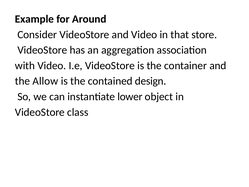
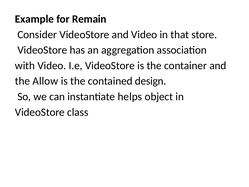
Around: Around -> Remain (89, 19)
lower: lower -> helps (130, 97)
